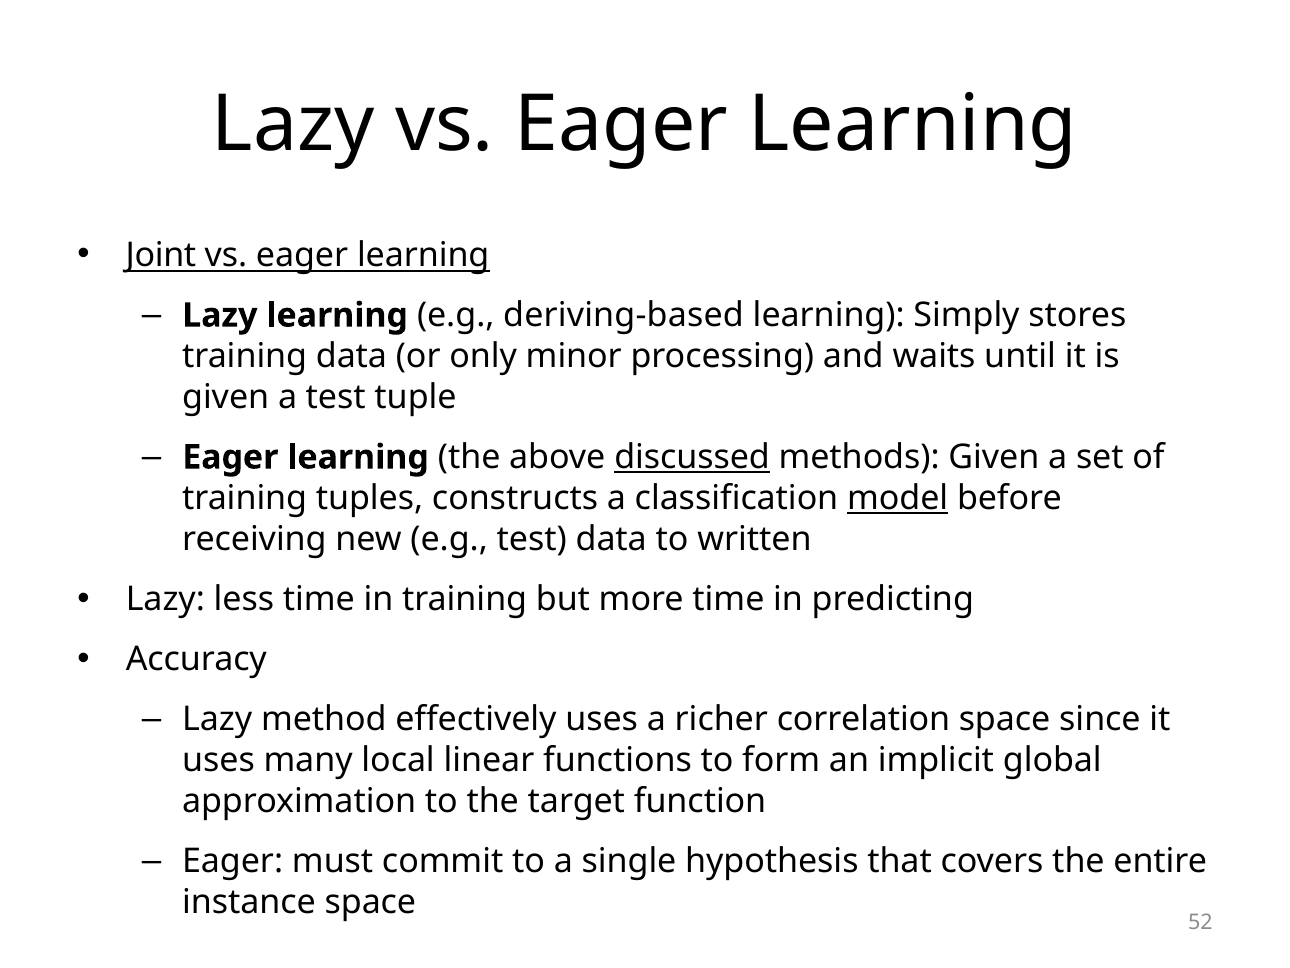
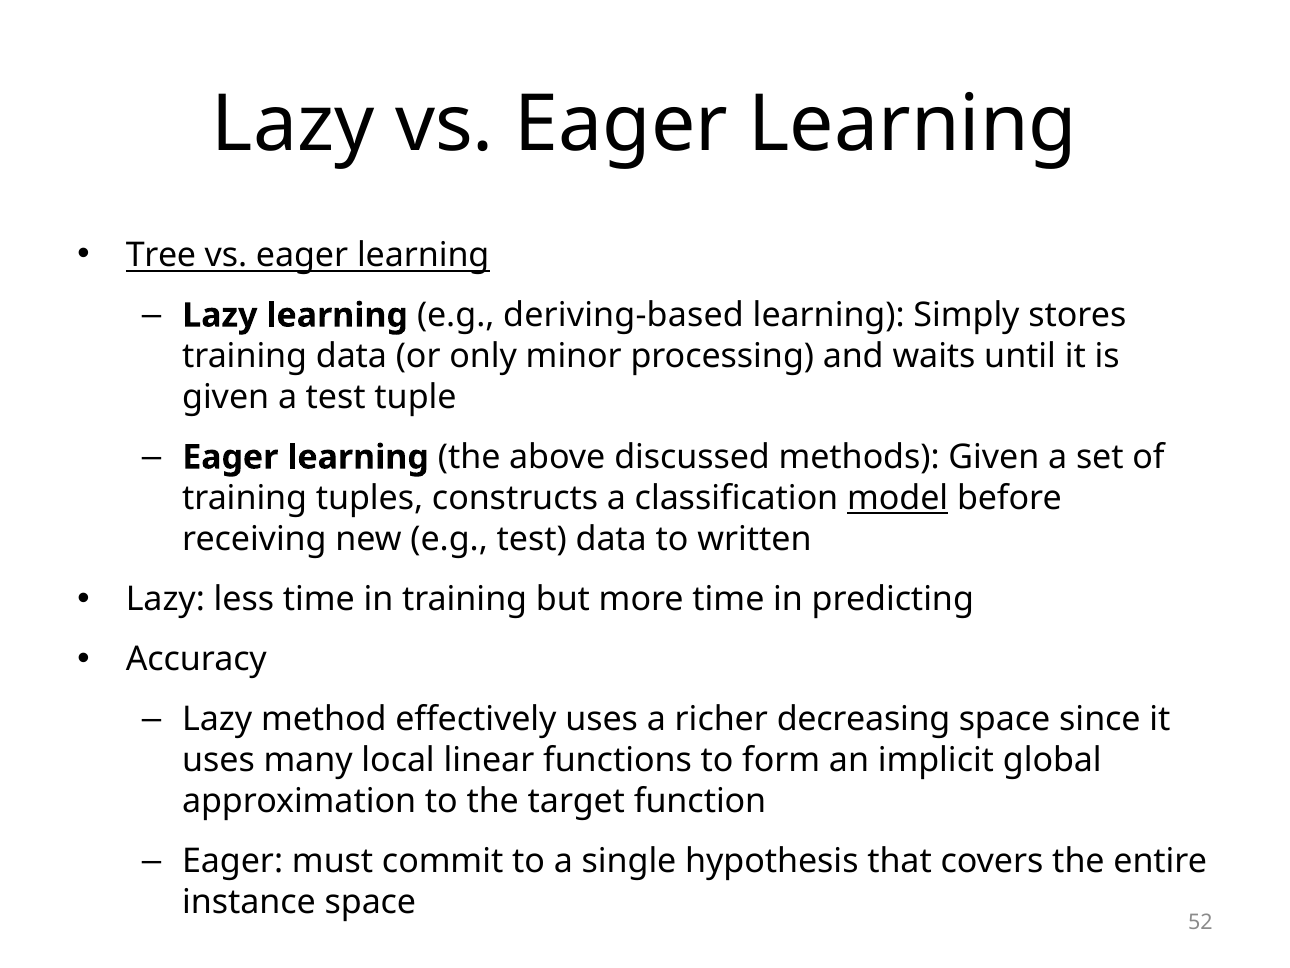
Joint: Joint -> Tree (161, 255)
discussed underline: present -> none (692, 457)
correlation: correlation -> decreasing (864, 719)
